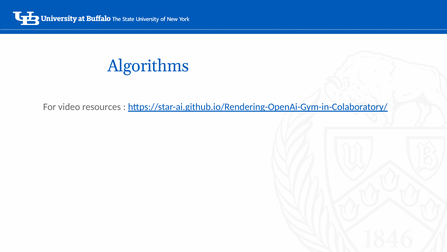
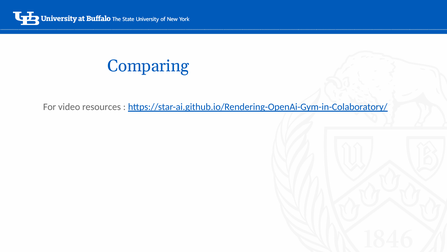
Algorithms: Algorithms -> Comparing (148, 66)
